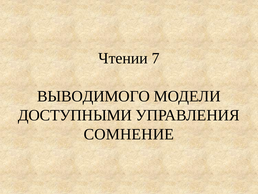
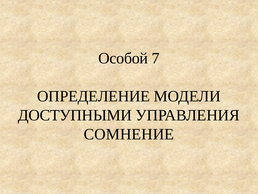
Чтении: Чтении -> Особой (123, 58)
ВЫВОДИМОГО: ВЫВОДИМОГО -> ОПРЕДЕЛЕНИЕ (94, 96)
